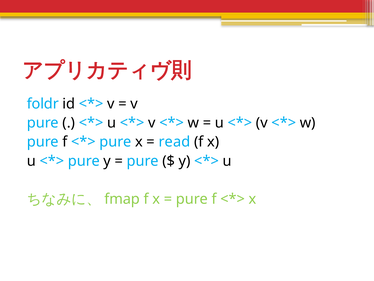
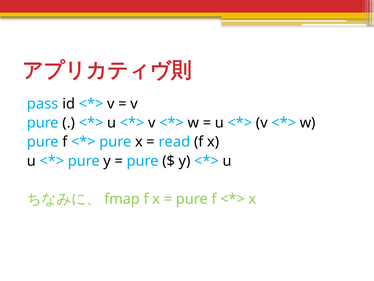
foldr: foldr -> pass (43, 104)
